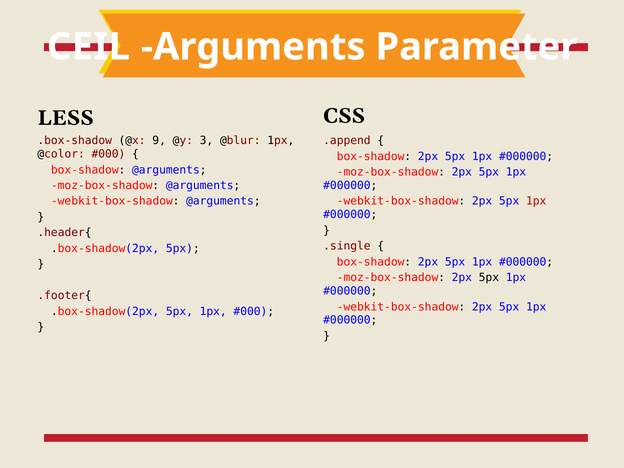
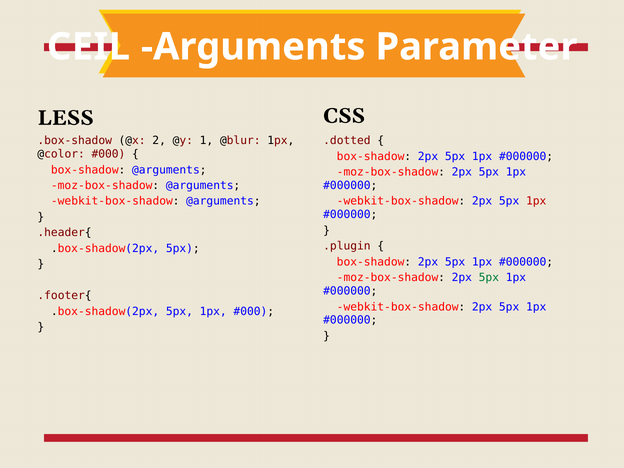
9: 9 -> 2 (159, 141)
3: 3 -> 1 (206, 141)
.append: .append -> .dotted (347, 141)
.single: .single -> .plugin (347, 246)
5px colour: black -> green (489, 278)
